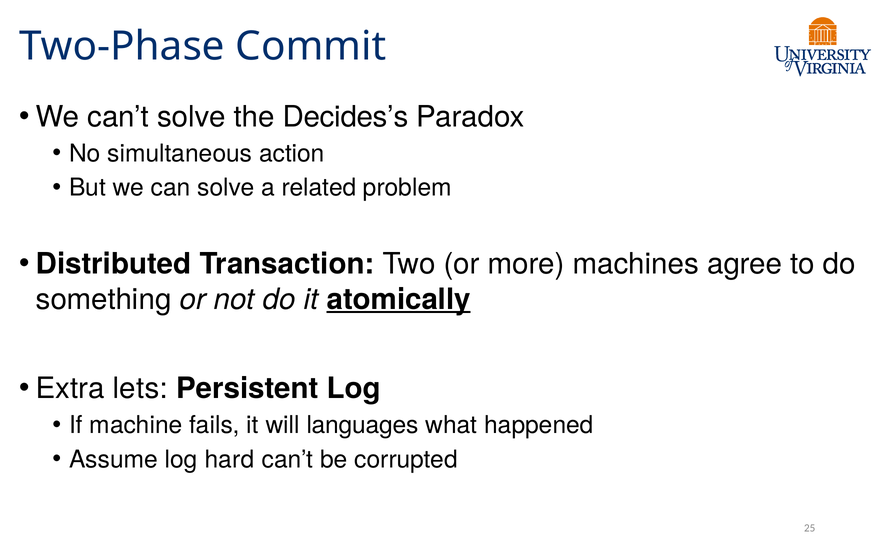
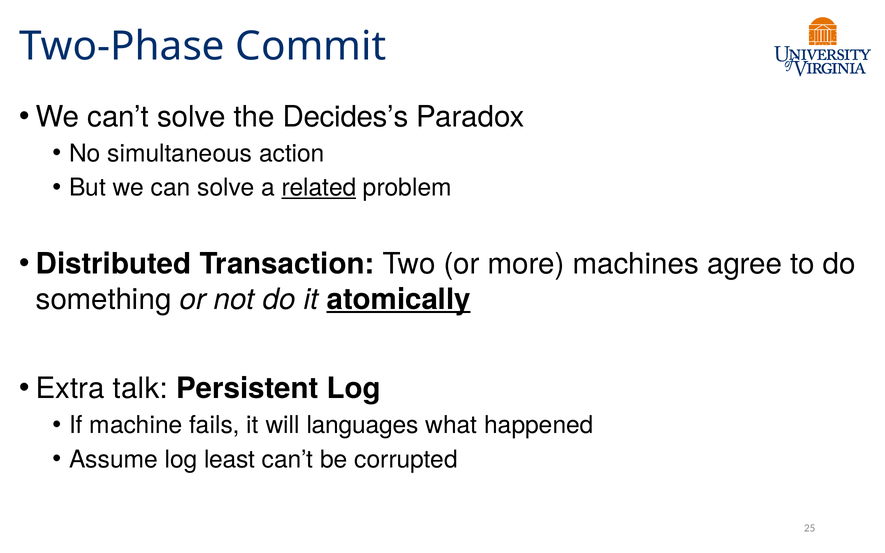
related underline: none -> present (319, 188)
lets: lets -> talk (140, 389)
hard: hard -> least (230, 460)
